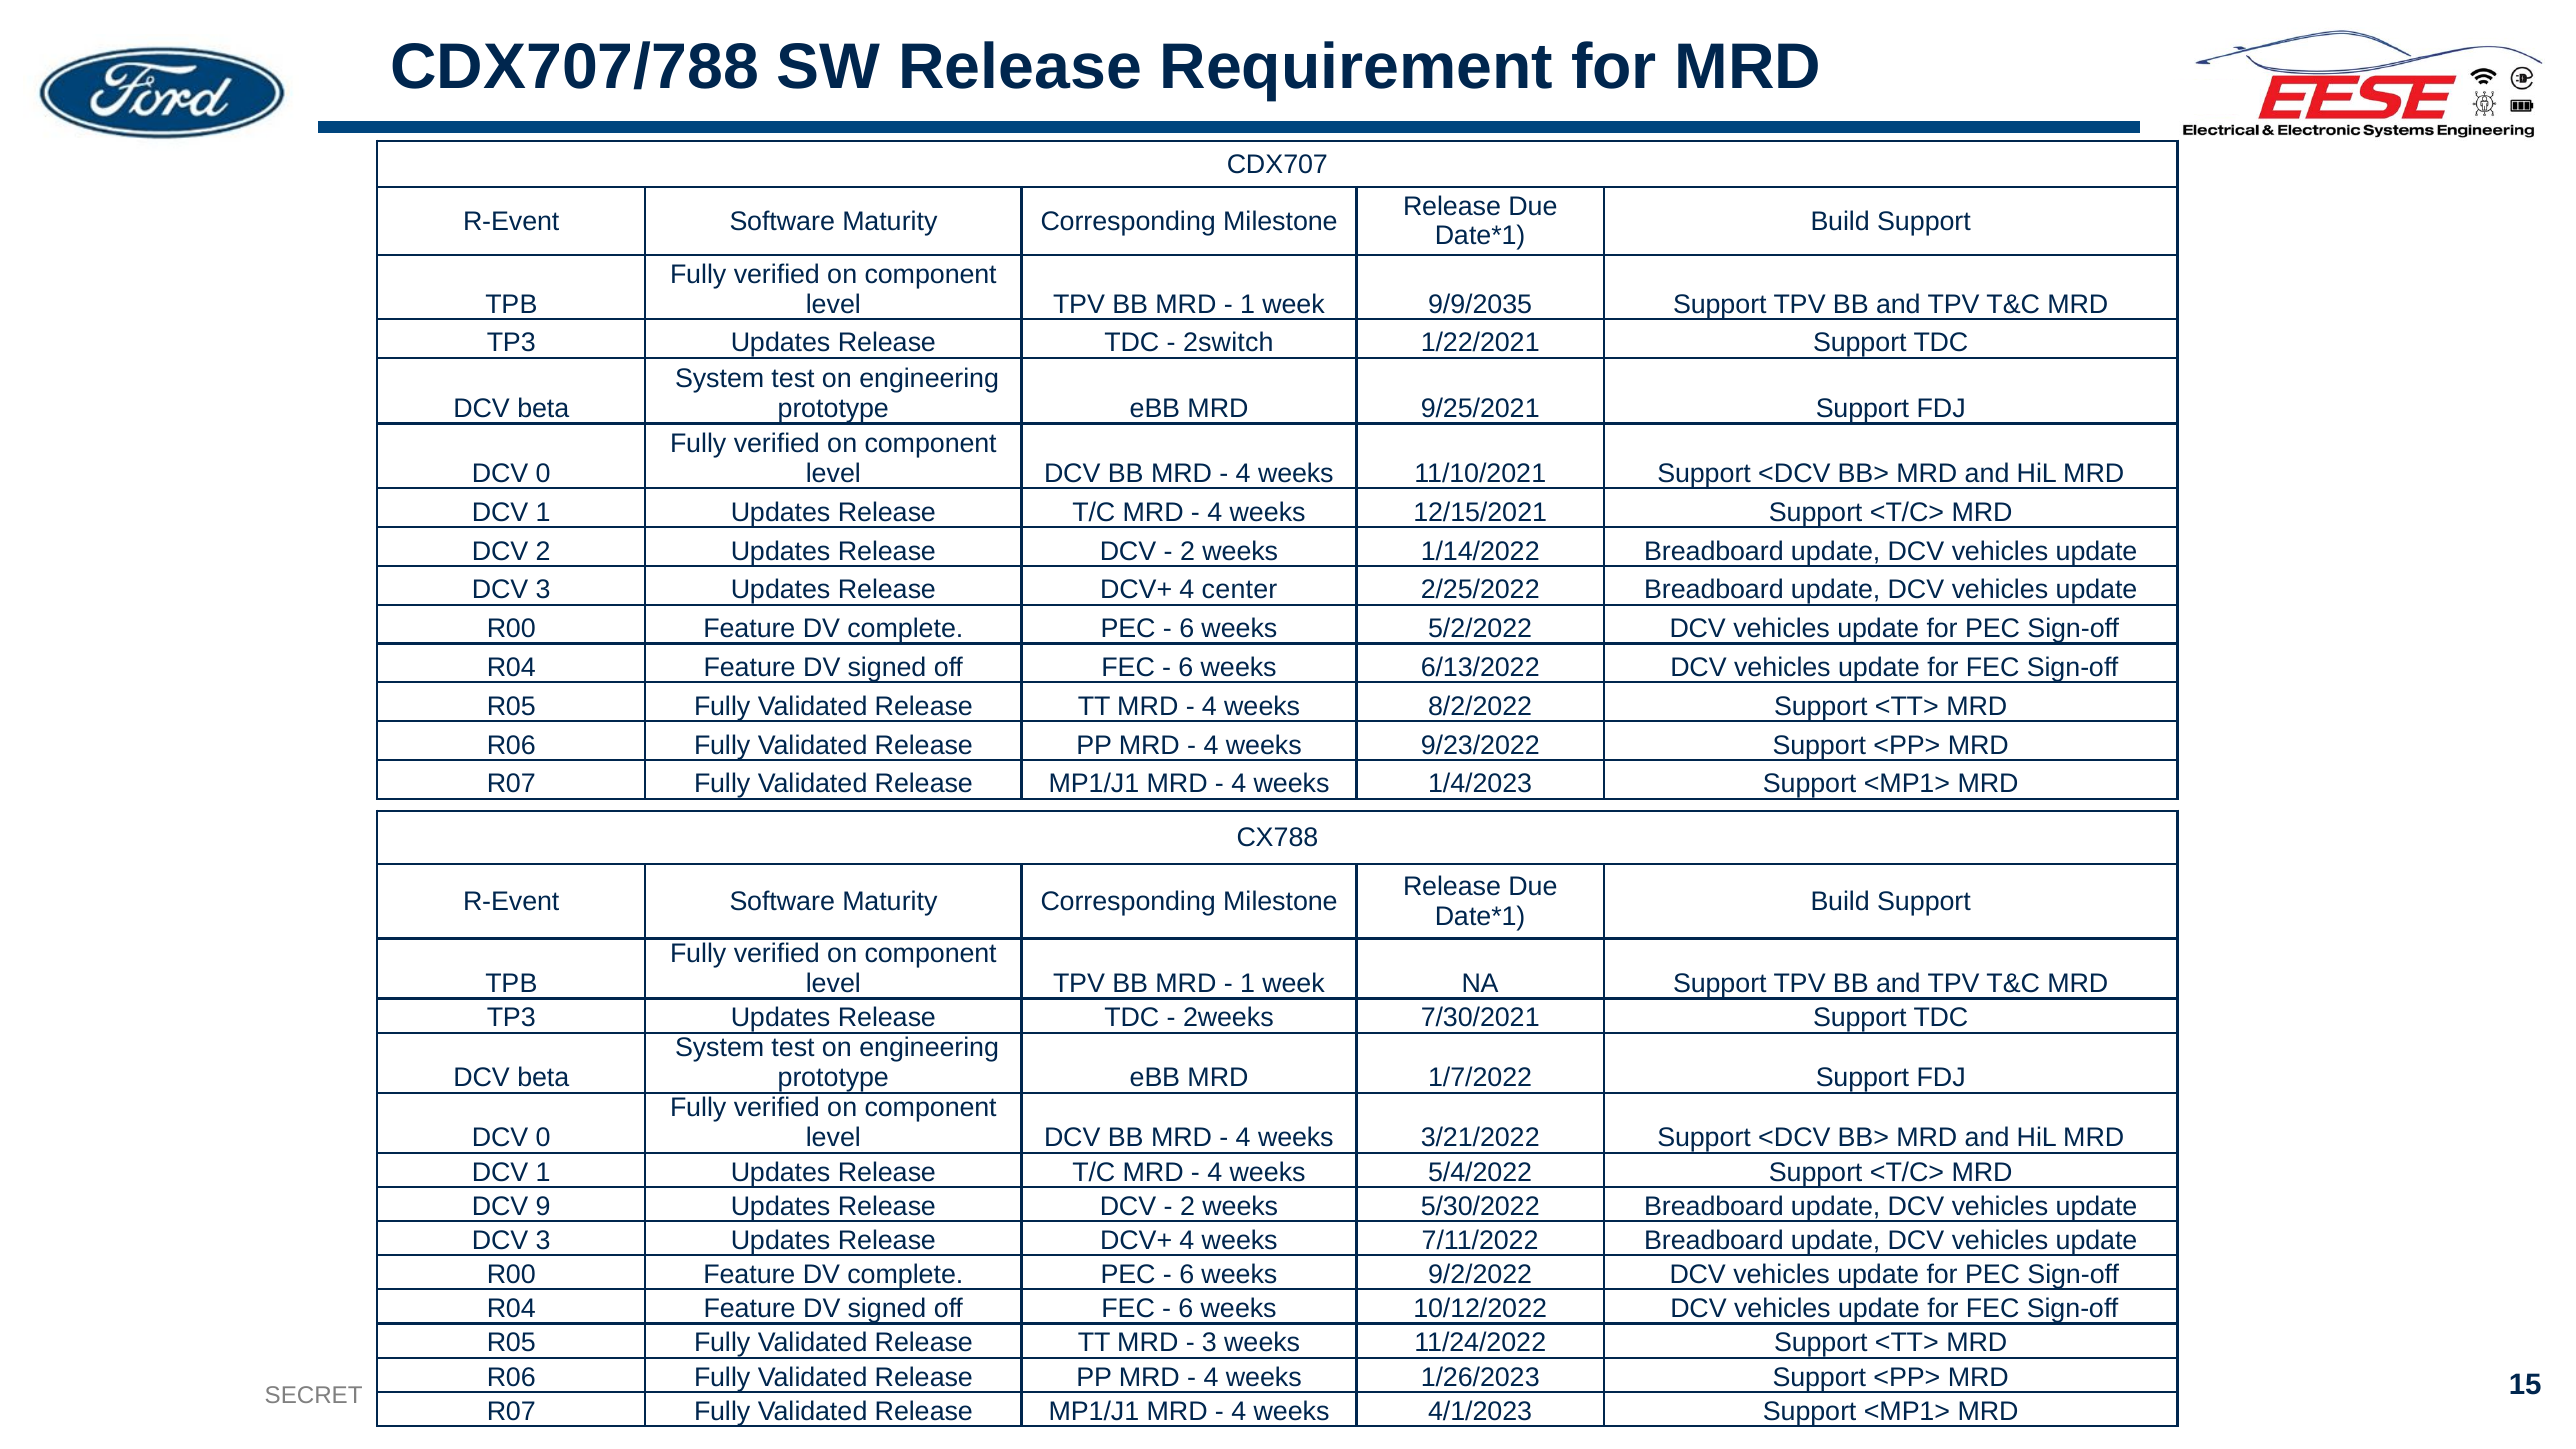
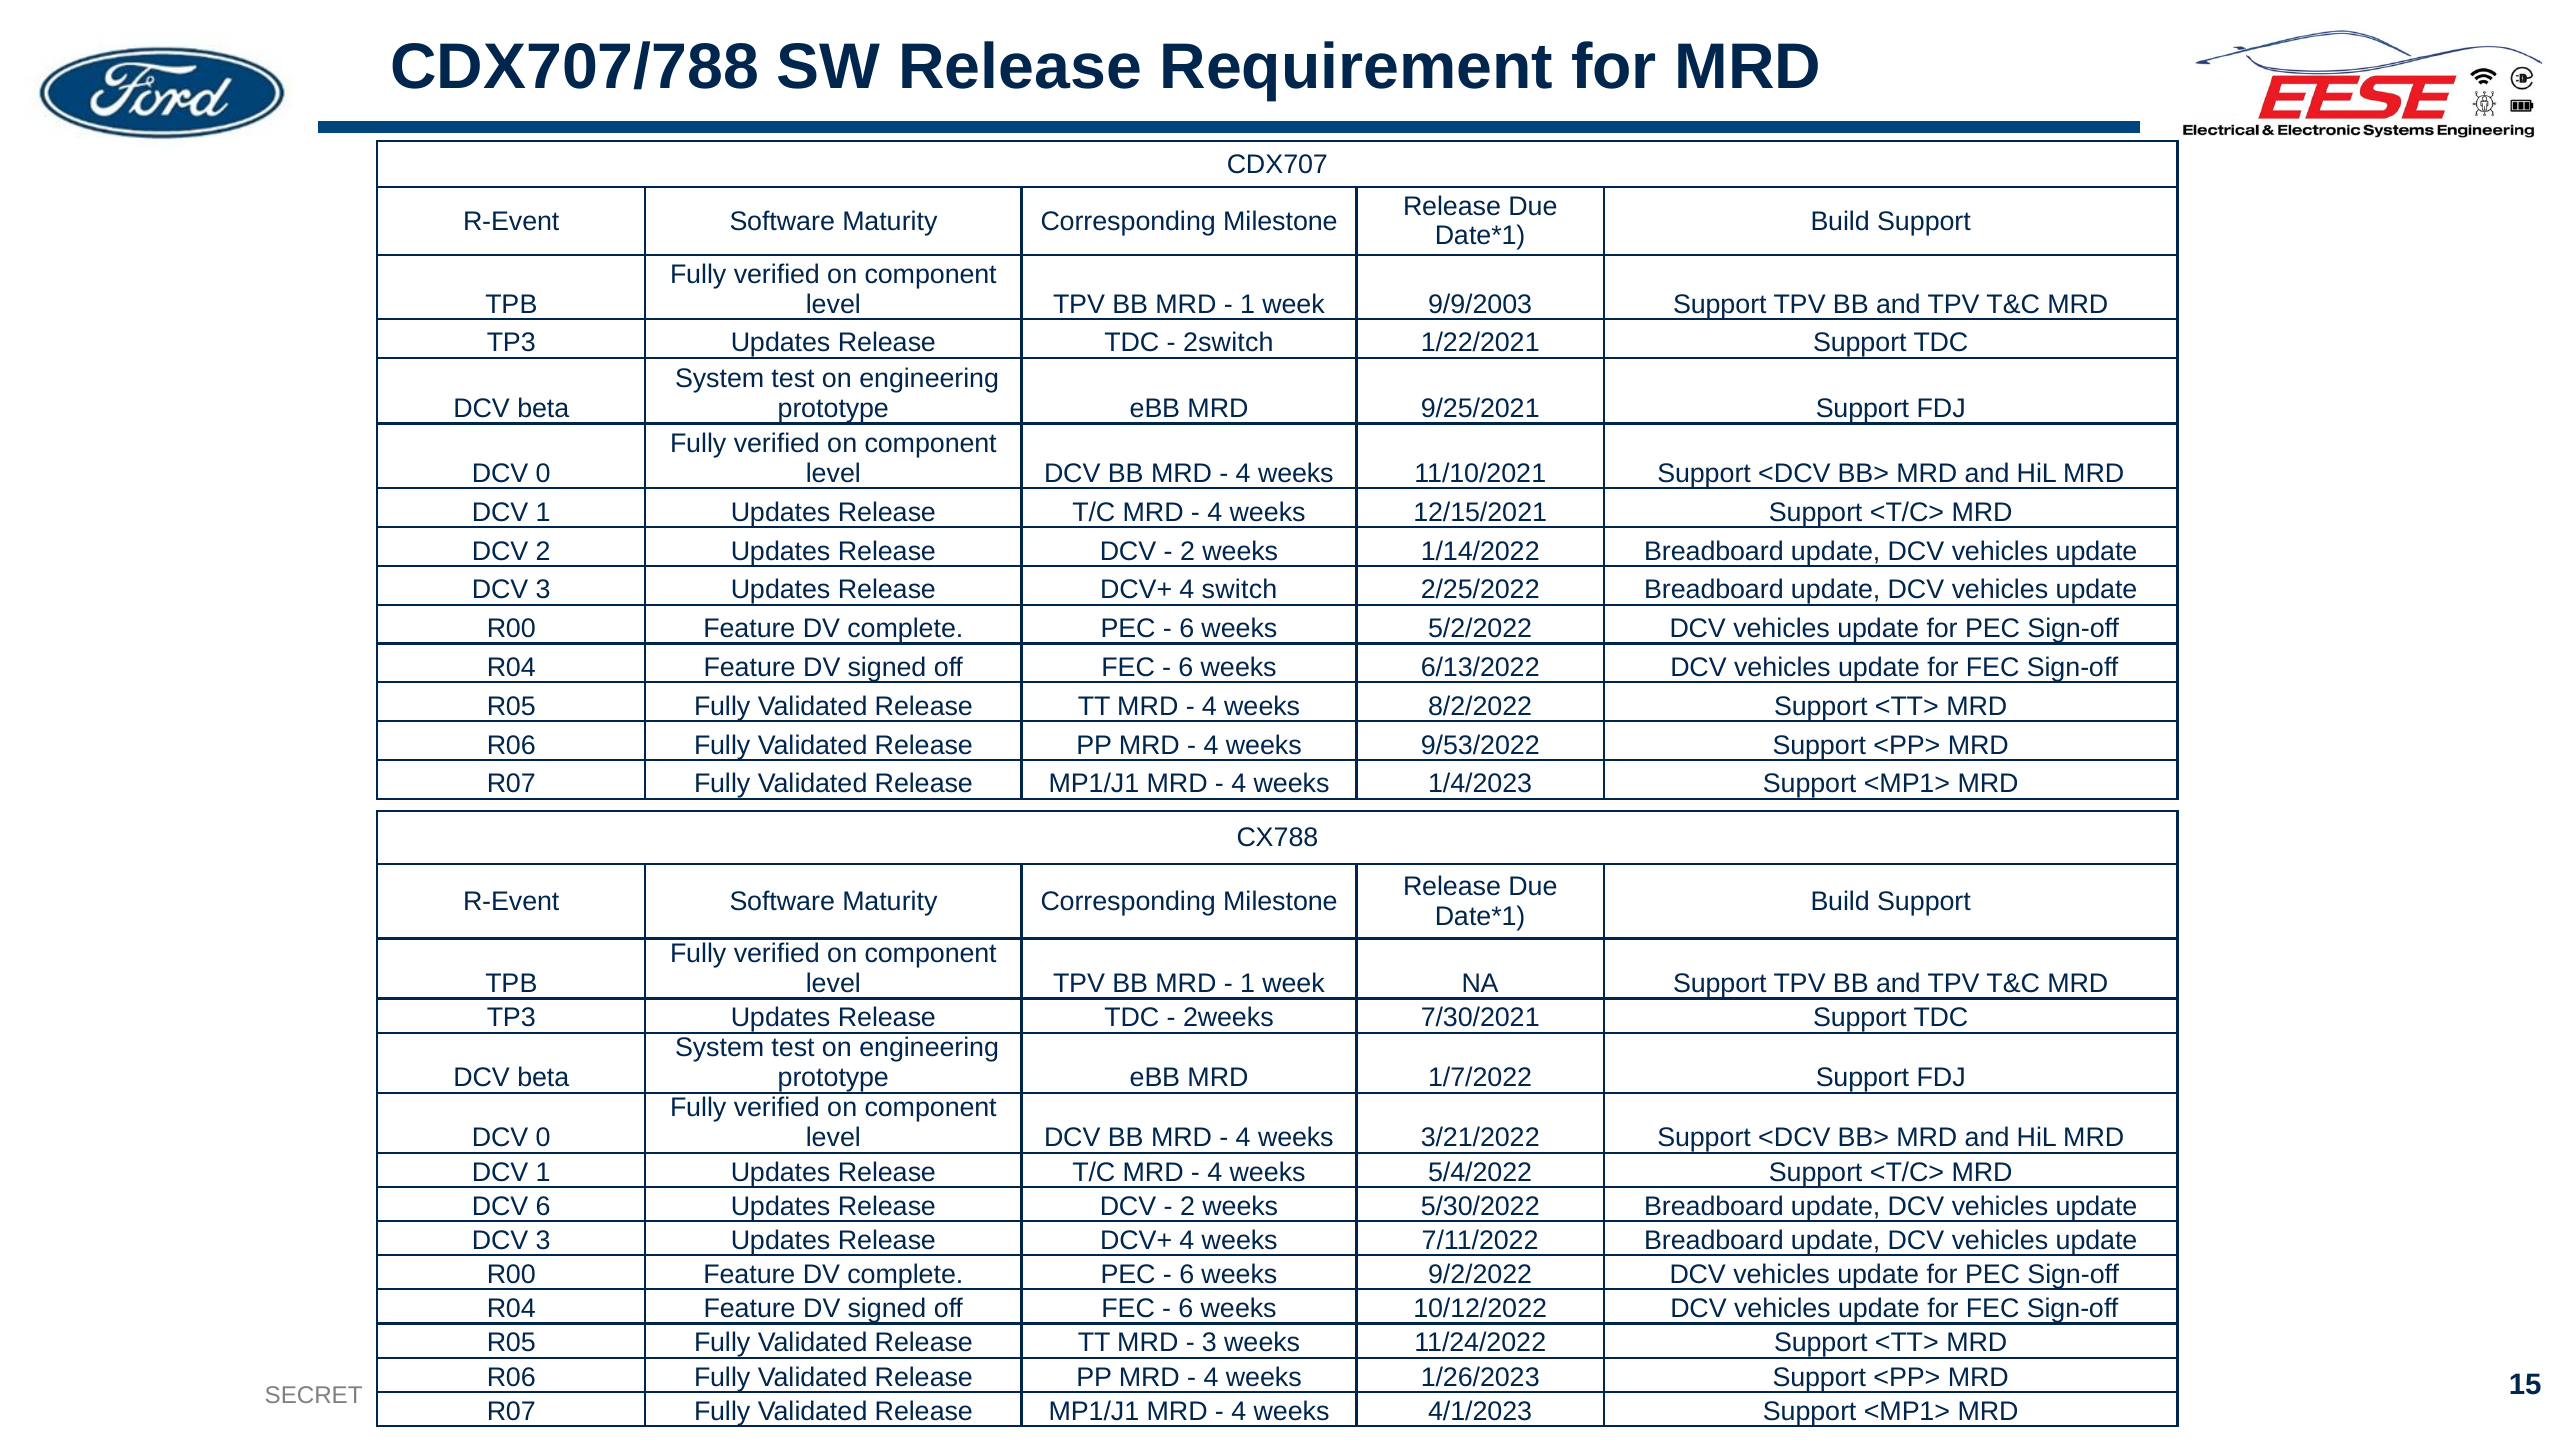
9/9/2035: 9/9/2035 -> 9/9/2003 (1480, 304)
center: center -> switch (1240, 590)
9/23/2022: 9/23/2022 -> 9/53/2022 (1480, 745)
DCV 9: 9 -> 6 (543, 1206)
